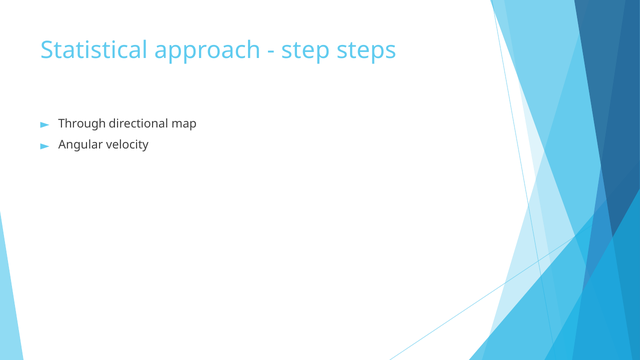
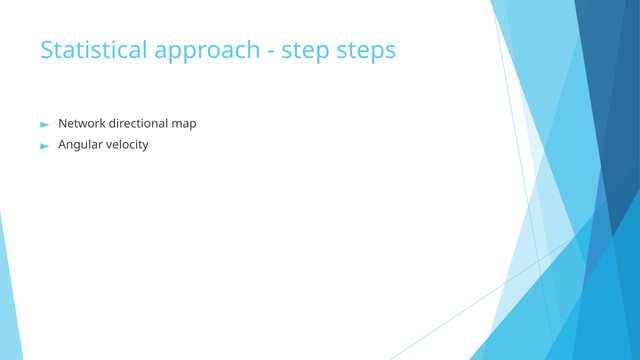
Through: Through -> Network (82, 124)
